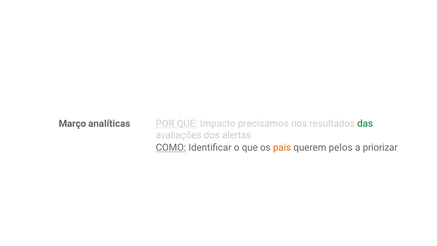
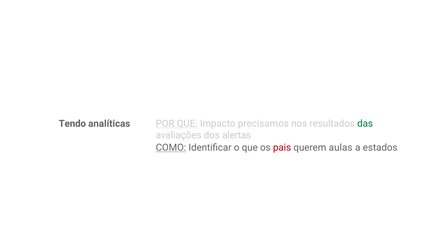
Março: Março -> Tendo (72, 123)
pais colour: orange -> red (282, 147)
pelos: pelos -> aulas (341, 147)
priorizar: priorizar -> estados (380, 147)
